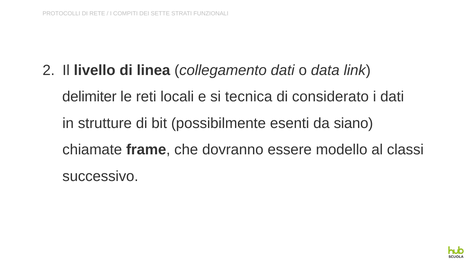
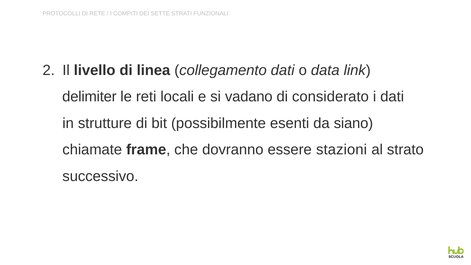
tecnica: tecnica -> vadano (249, 97)
modello: modello -> stazioni (342, 150)
classi: classi -> strato (405, 150)
